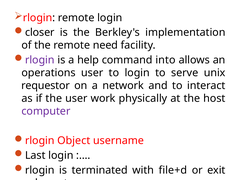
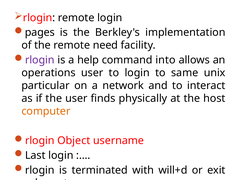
closer: closer -> pages (40, 32)
serve: serve -> same (185, 73)
requestor: requestor -> particular (46, 86)
work: work -> finds (103, 98)
computer colour: purple -> orange (46, 111)
file+d: file+d -> will+d (173, 170)
